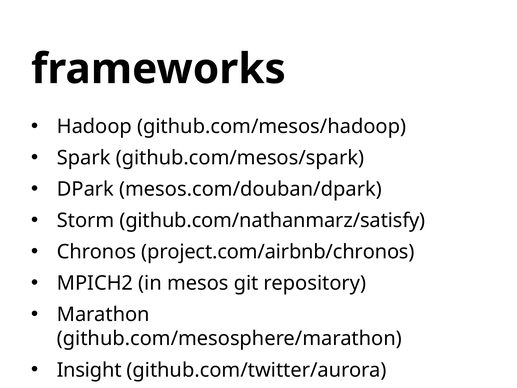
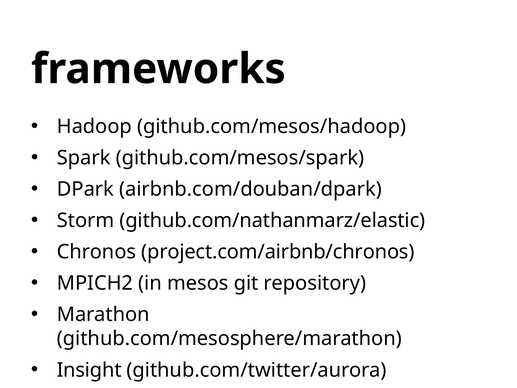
mesos.com/douban/dpark: mesos.com/douban/dpark -> airbnb.com/douban/dpark (250, 189)
github.com/nathanmarz/satisfy: github.com/nathanmarz/satisfy -> github.com/nathanmarz/elastic (272, 220)
